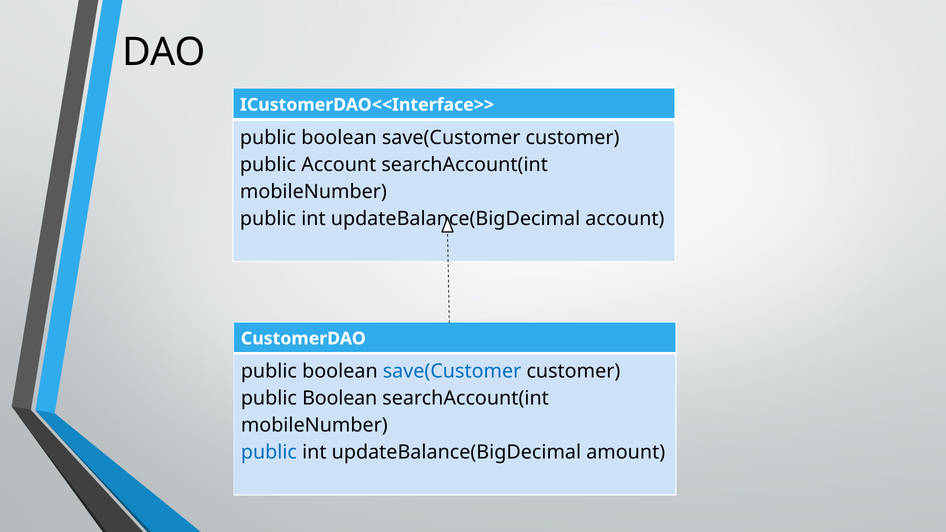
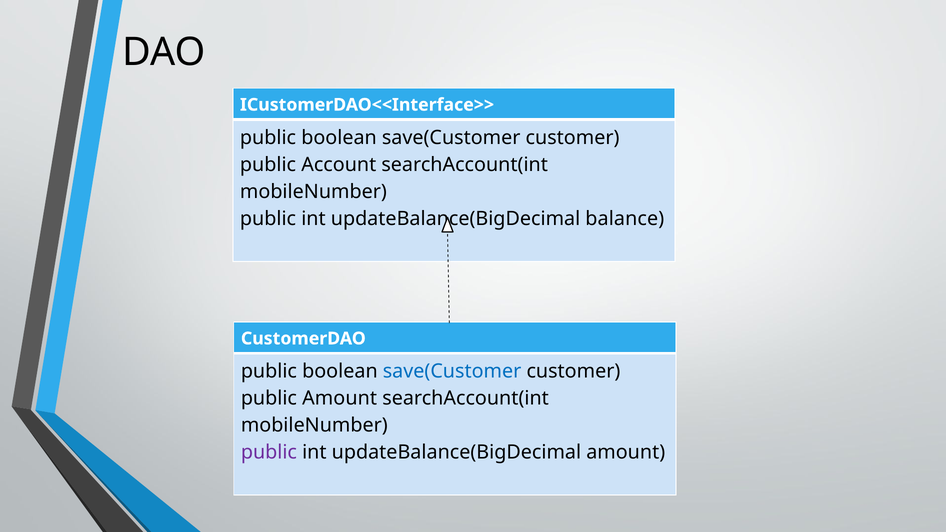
updateBalance(BigDecimal account: account -> balance (625, 219)
Boolean: Boolean -> Amount (340, 398)
public colour: blue -> purple (269, 452)
